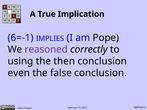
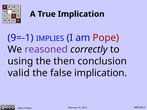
6=-1: 6=-1 -> 9=-1 (21, 38)
Pope colour: black -> red (106, 38)
even: even -> valid (19, 73)
false conclusion: conclusion -> implication (101, 73)
